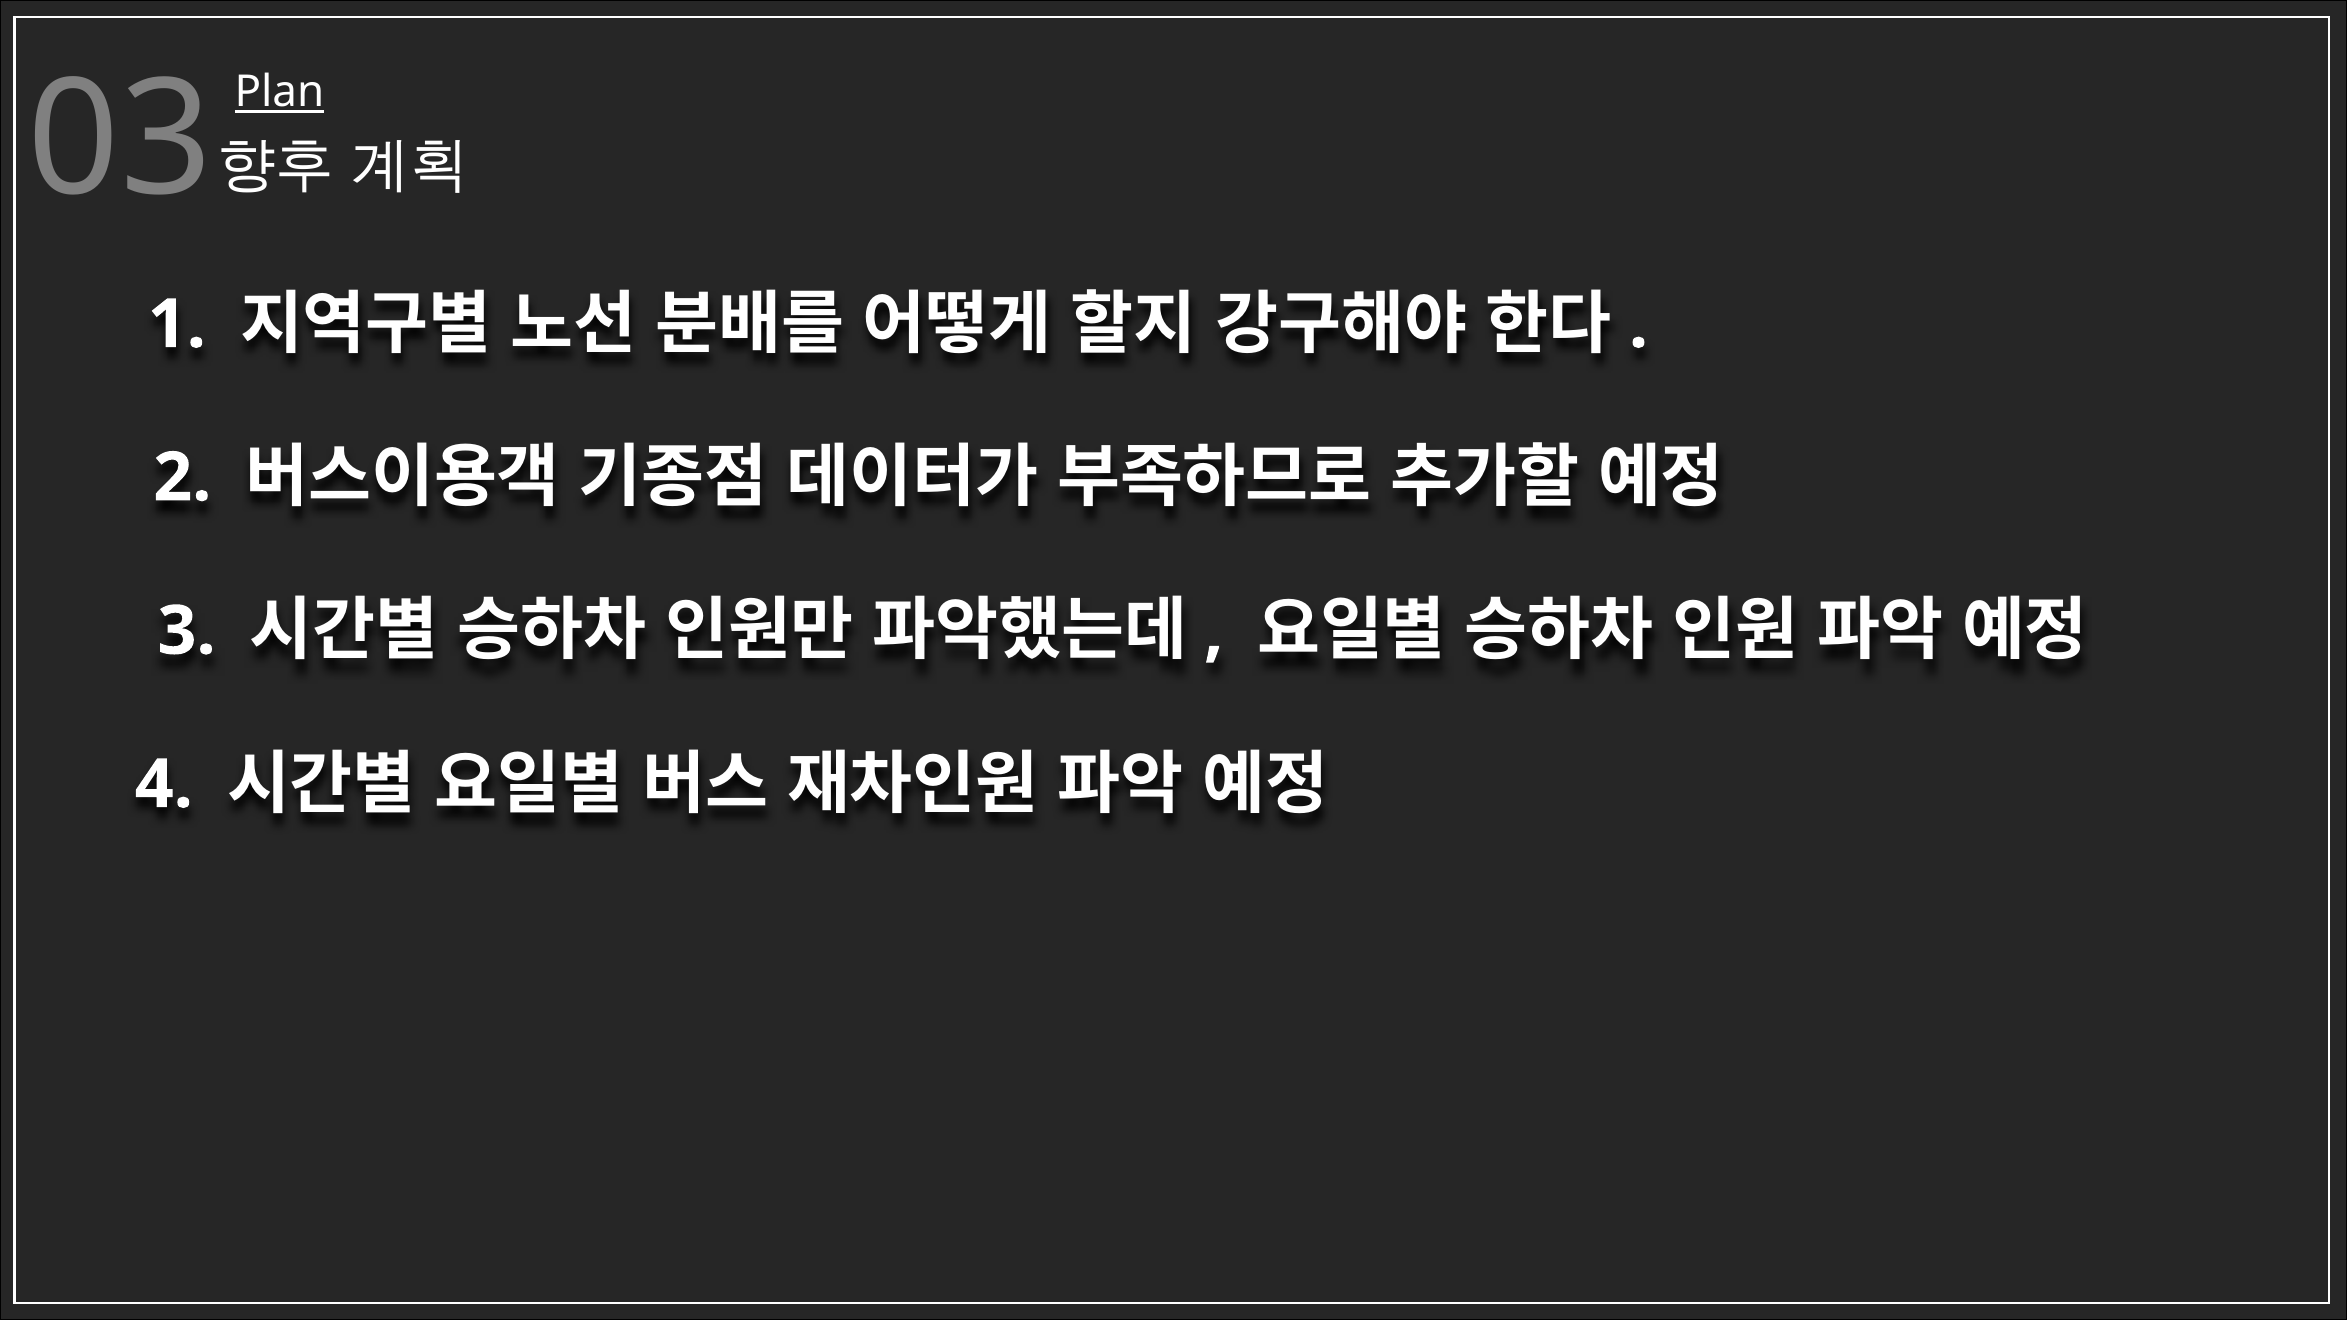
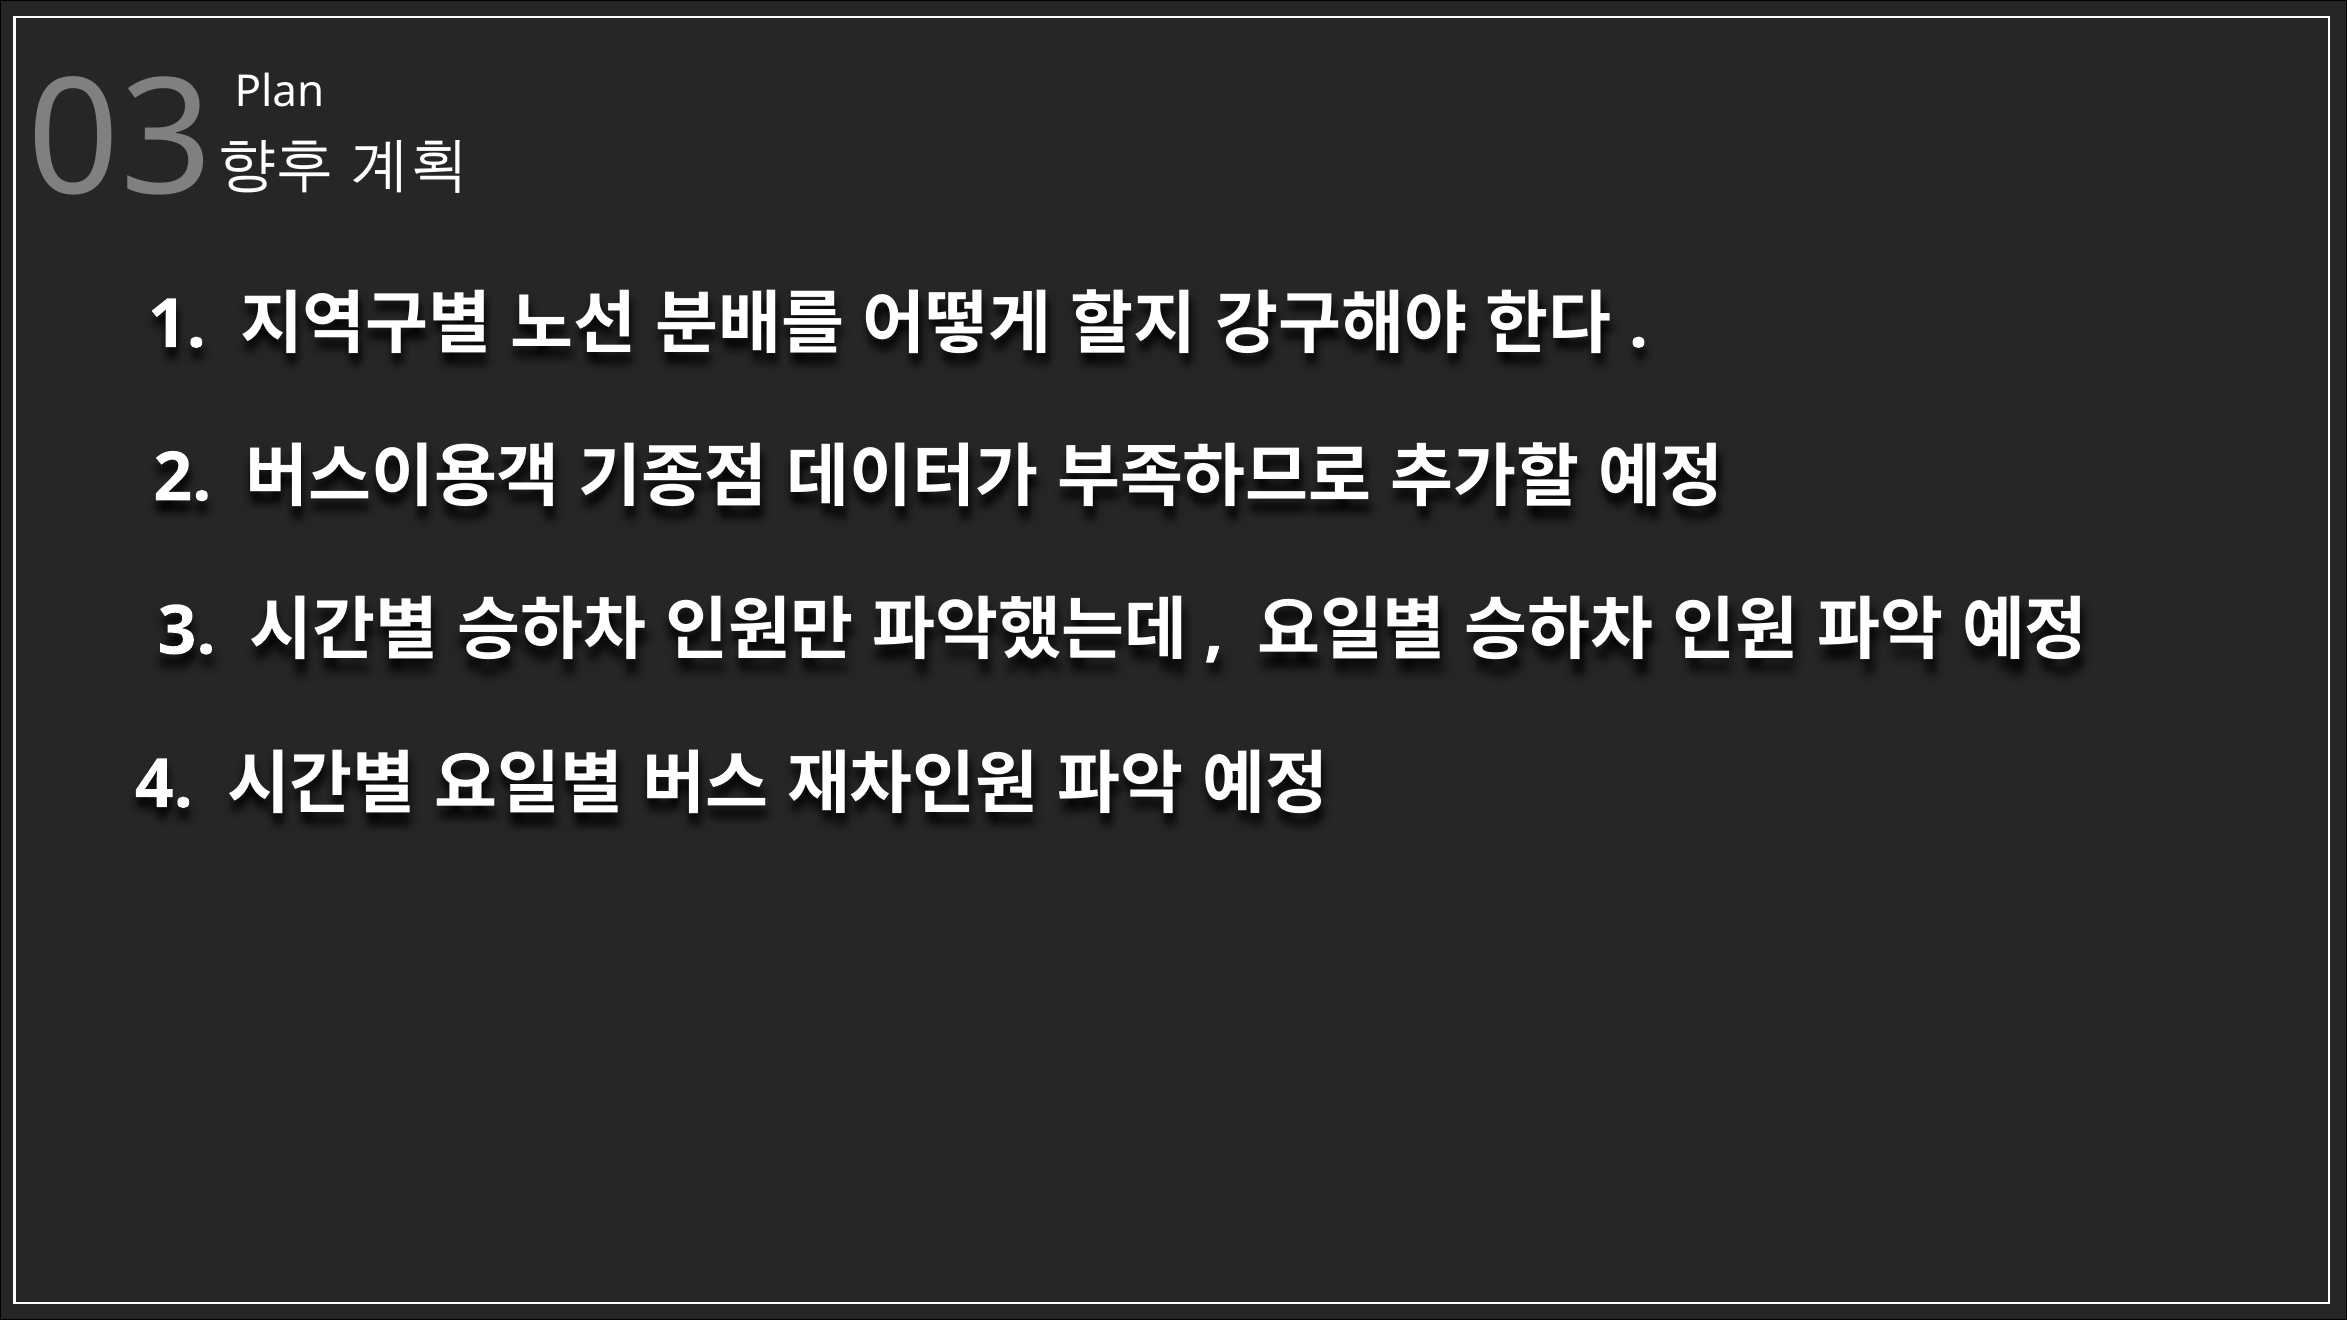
Plan underline: present -> none (279, 92)
